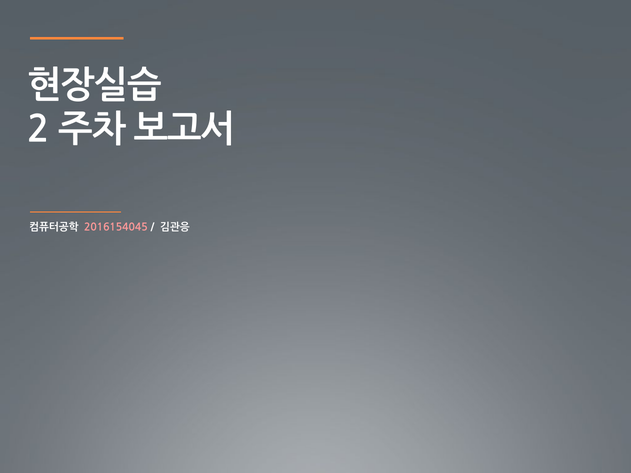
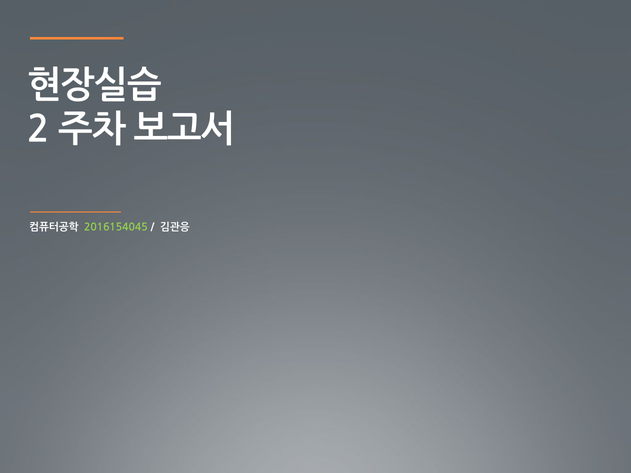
2016154045 colour: pink -> light green (116, 227)
